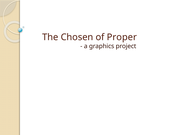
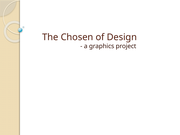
Proper: Proper -> Design (122, 37)
